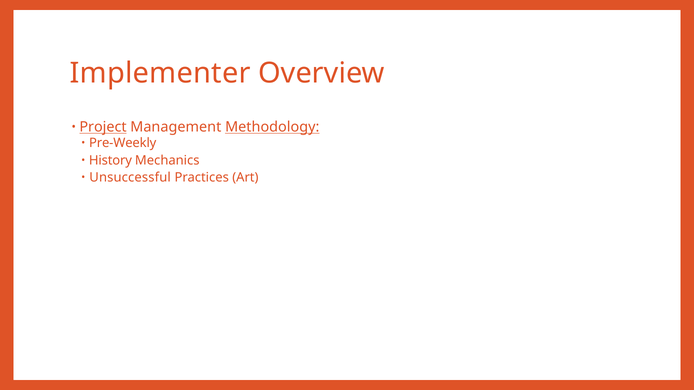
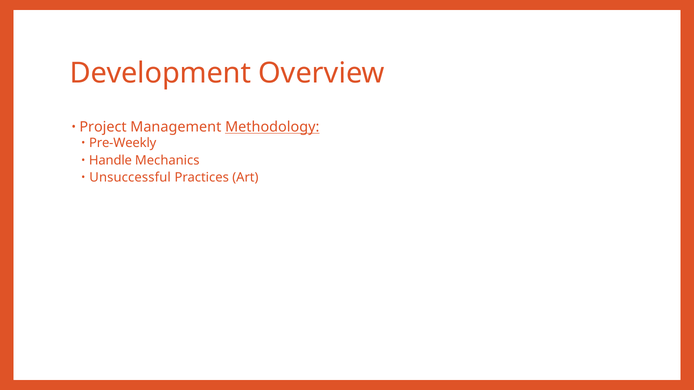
Implementer: Implementer -> Development (160, 73)
Project underline: present -> none (103, 127)
History: History -> Handle (110, 160)
